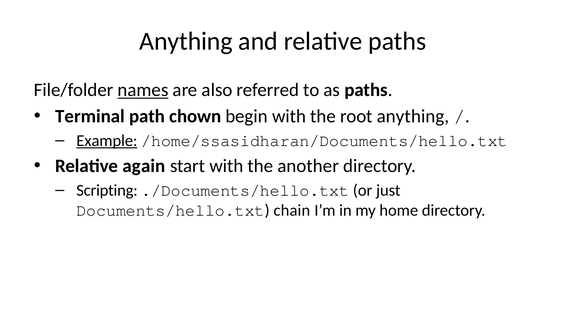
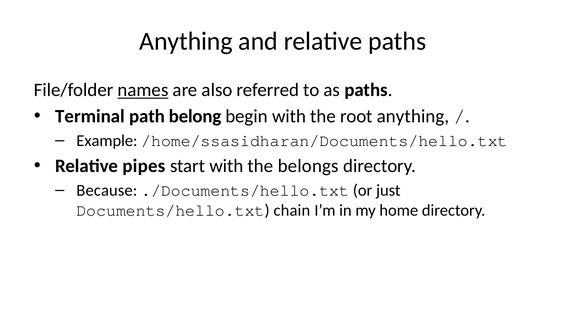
chown: chown -> belong (195, 116)
Example underline: present -> none (107, 141)
again: again -> pipes (144, 166)
another: another -> belongs (308, 166)
Scripting: Scripting -> Because (107, 190)
